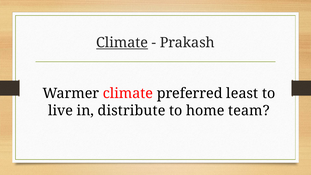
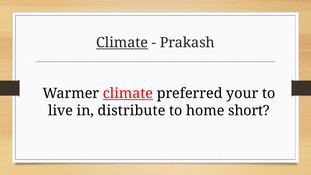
climate underline: none -> present (128, 93)
least: least -> your (242, 93)
team: team -> short (249, 111)
